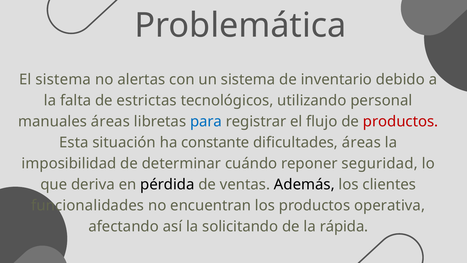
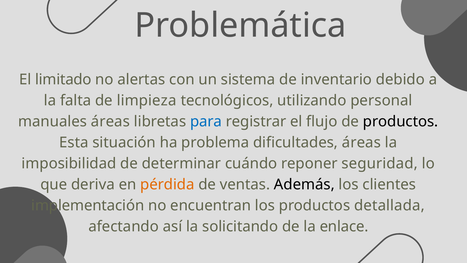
El sistema: sistema -> limitado (63, 80)
estrictas: estrictas -> limpieza (147, 100)
productos colour: red -> black (401, 121)
constante: constante -> problema (215, 142)
pérdida colour: black -> orange (167, 184)
funcionalidades: funcionalidades -> implementación (88, 205)
operativa: operativa -> detallada (390, 205)
rápida: rápida -> enlace (344, 226)
